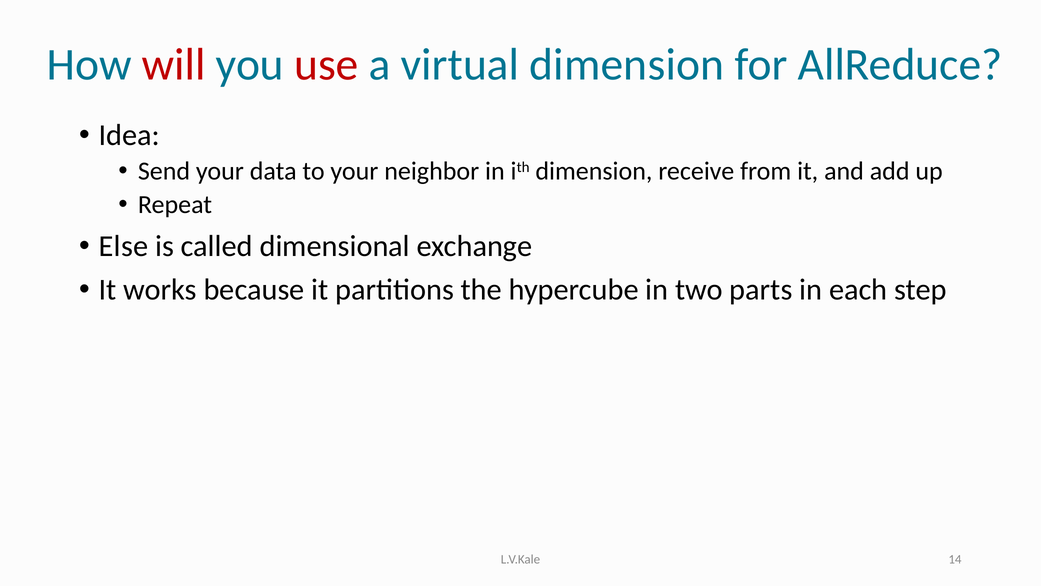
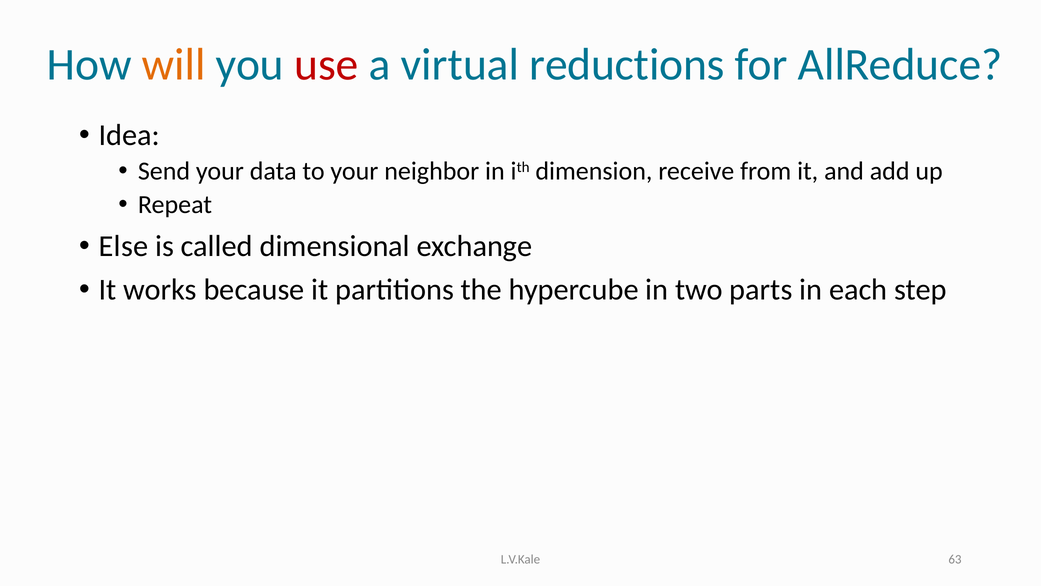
will colour: red -> orange (174, 65)
virtual dimension: dimension -> reductions (627, 65)
14: 14 -> 63 (955, 559)
